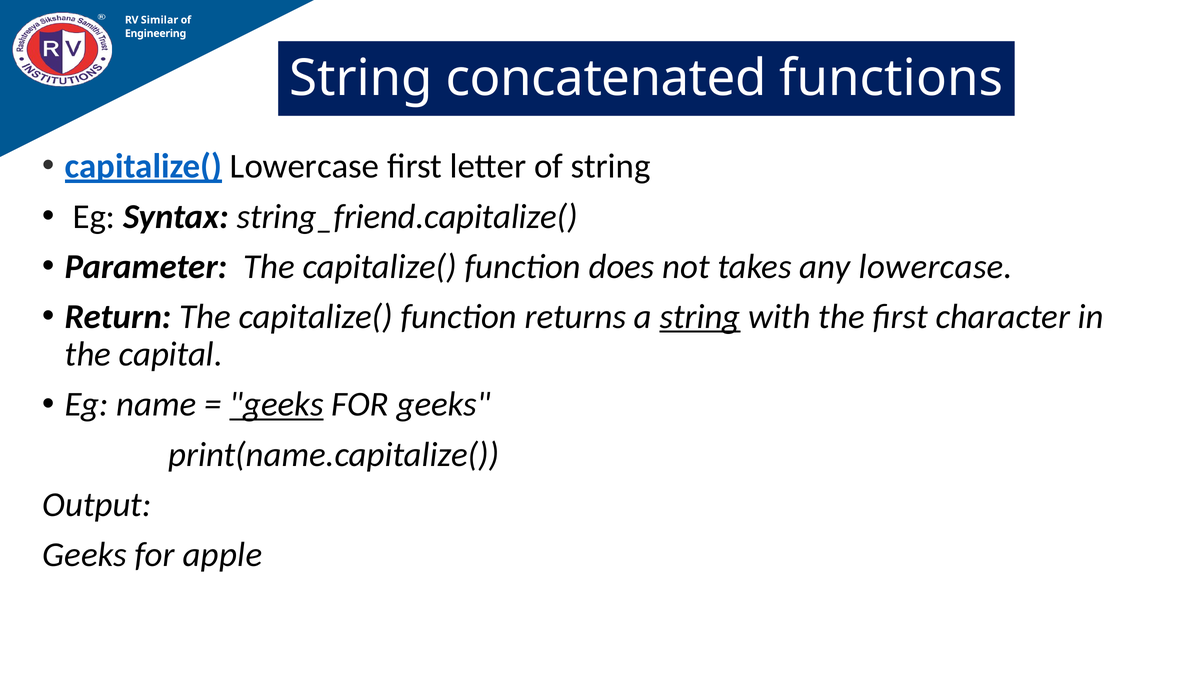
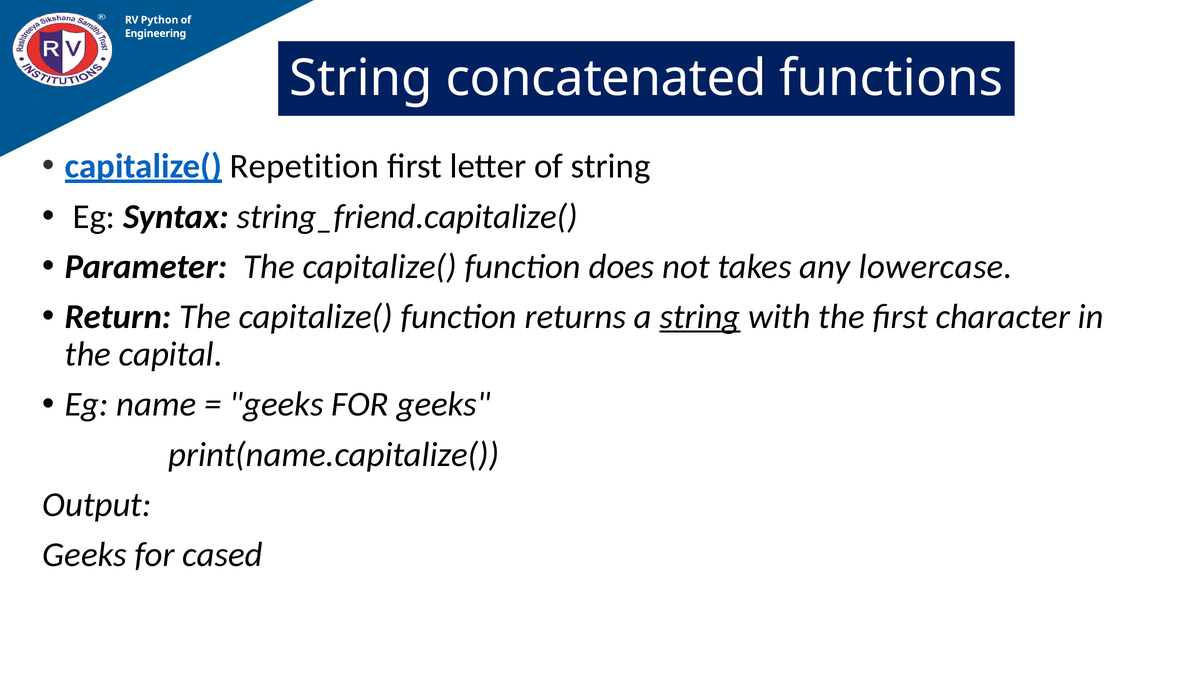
Similar: Similar -> Python (160, 20)
Lowercase: Lowercase -> Repetition (305, 166)
geeks underline: present -> none (276, 404)
apple: apple -> cased (223, 554)
